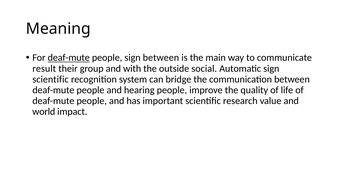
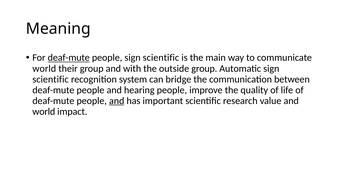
people sign between: between -> scientific (161, 58)
result: result -> world (44, 68)
outside social: social -> group (204, 68)
and underline: none -> present (117, 101)
